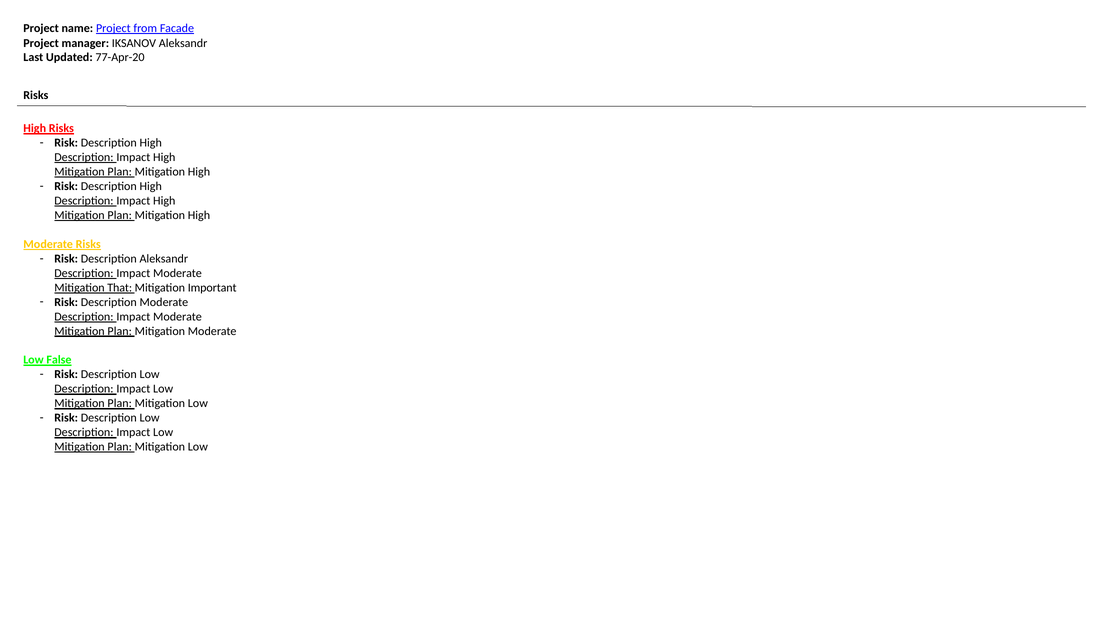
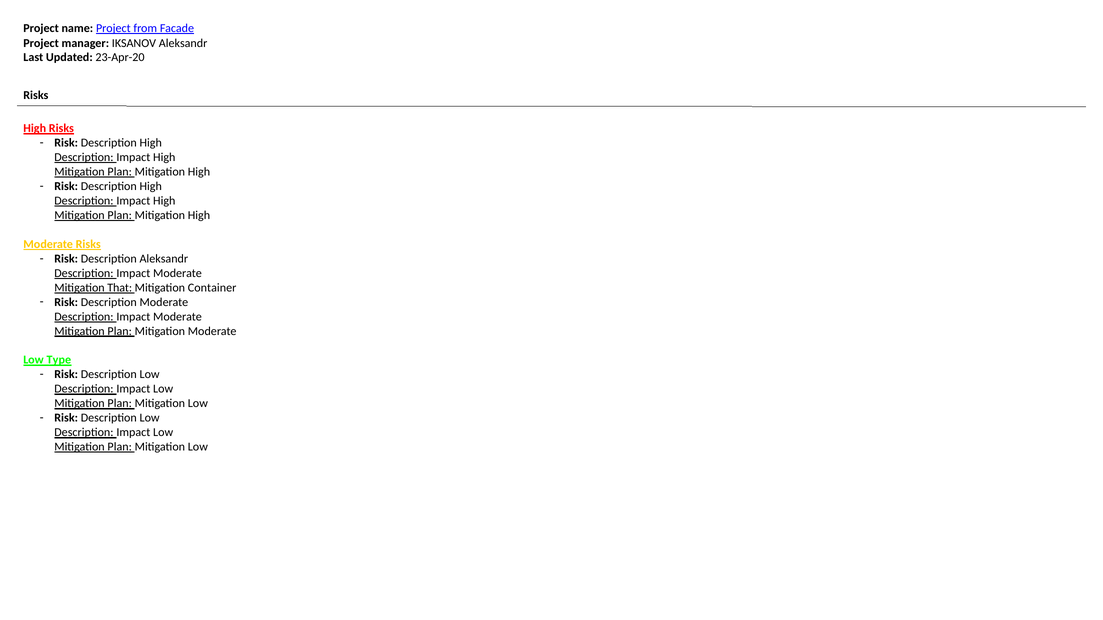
77-Apr-20: 77-Apr-20 -> 23-Apr-20 (120, 58)
Important: Important -> Container (212, 288)
False: False -> Type (59, 360)
